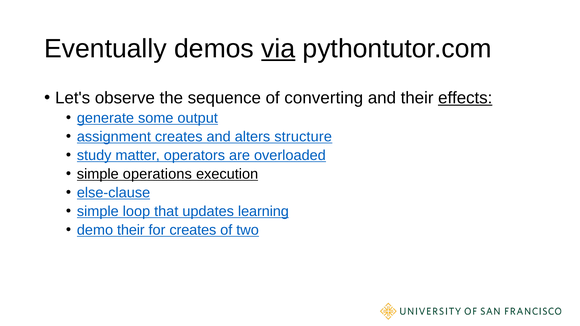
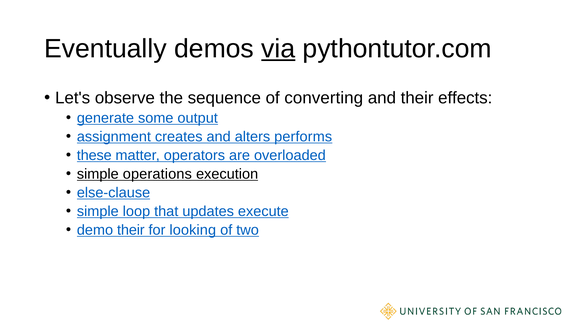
effects underline: present -> none (465, 98)
structure: structure -> performs (303, 137)
study: study -> these (94, 155)
learning: learning -> execute (263, 211)
for creates: creates -> looking (193, 230)
